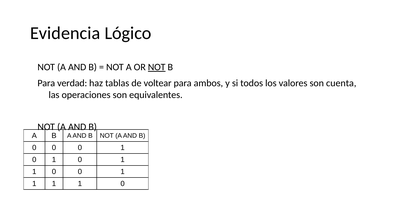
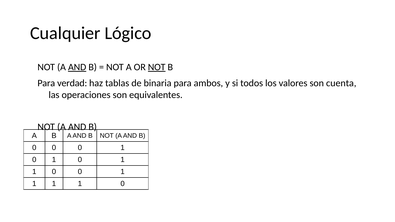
Evidencia: Evidencia -> Cualquier (65, 33)
AND underline: none -> present (77, 67)
voltear: voltear -> binaria (158, 83)
